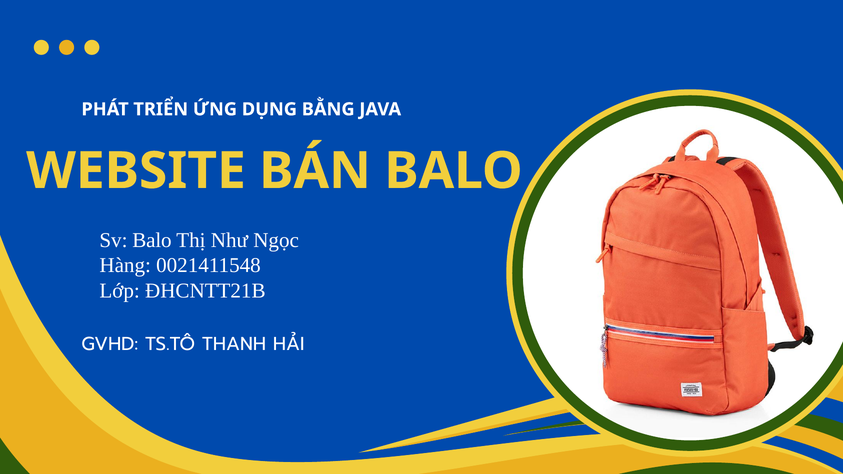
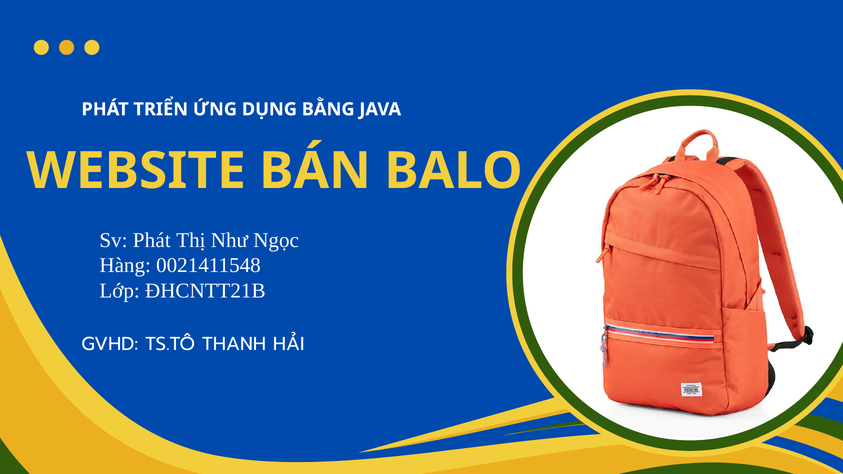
Sv Balo: Balo -> Phát (152, 240)
